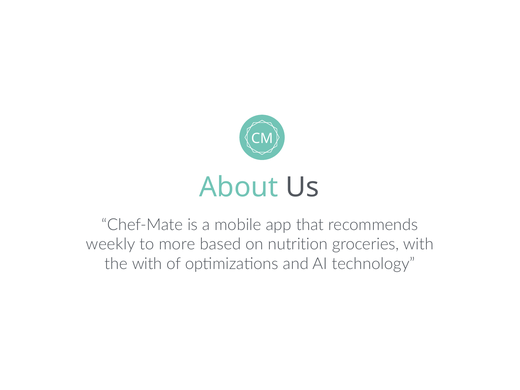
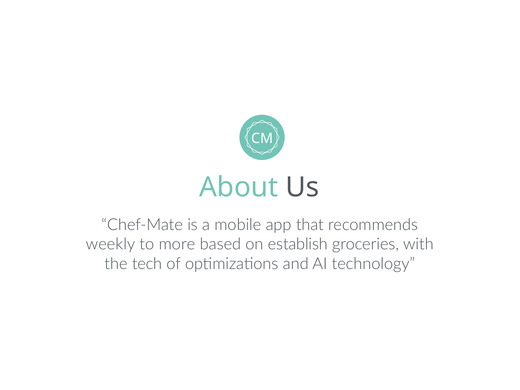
nutrition: nutrition -> establish (298, 244)
the with: with -> tech (147, 264)
